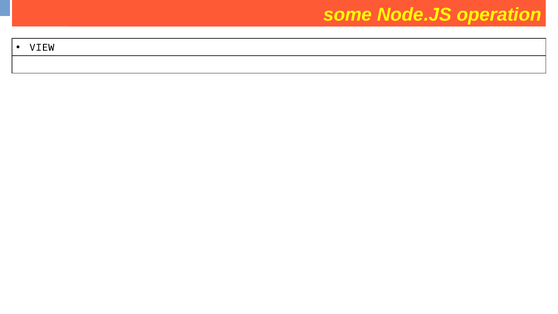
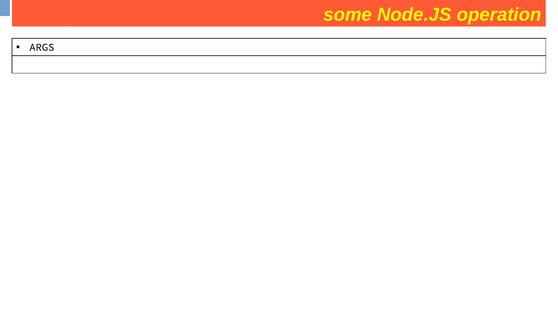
VIEW: VIEW -> ARGS (42, 47)
